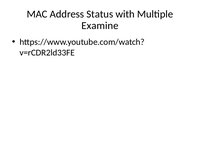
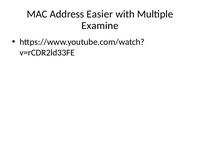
Status: Status -> Easier (100, 14)
